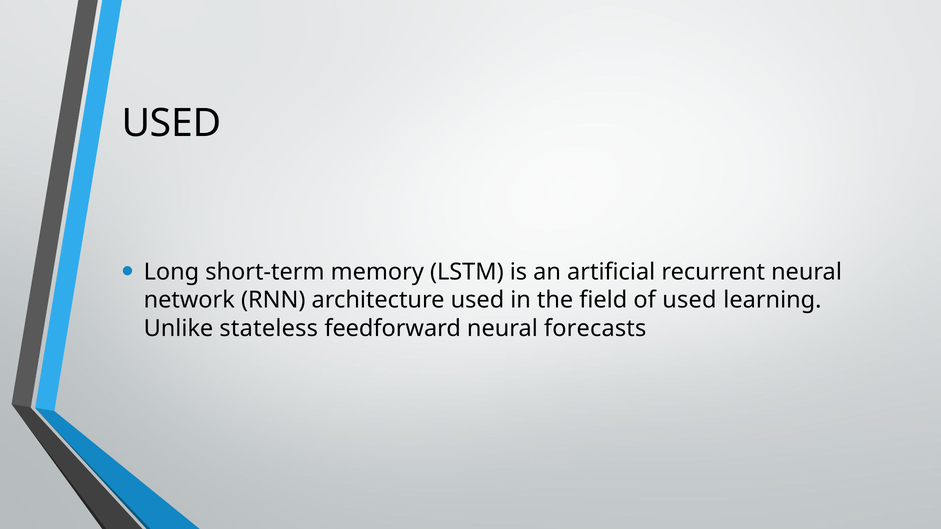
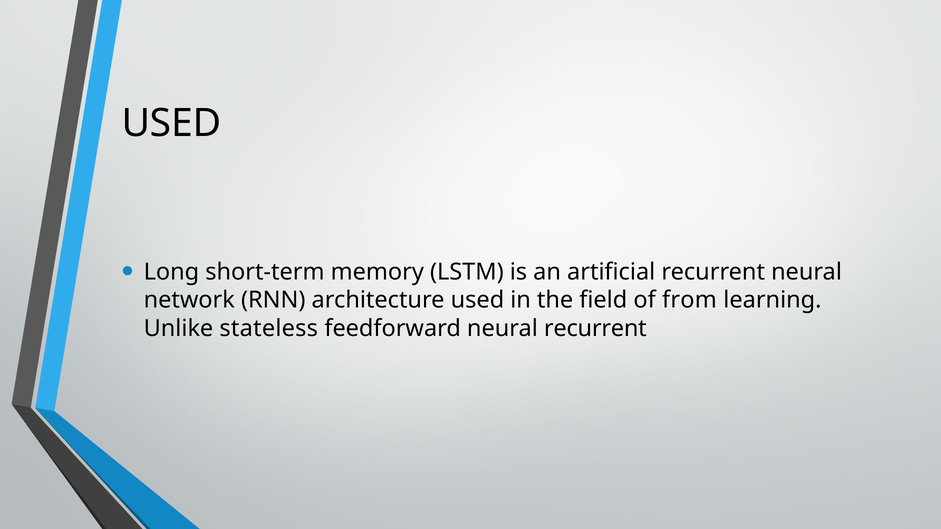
of used: used -> from (689, 300)
neural forecasts: forecasts -> recurrent (595, 328)
